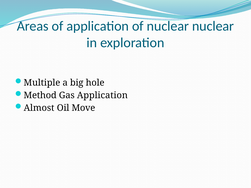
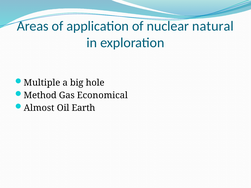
nuclear nuclear: nuclear -> natural (213, 26)
Gas Application: Application -> Economical (102, 95)
Move: Move -> Earth (83, 108)
